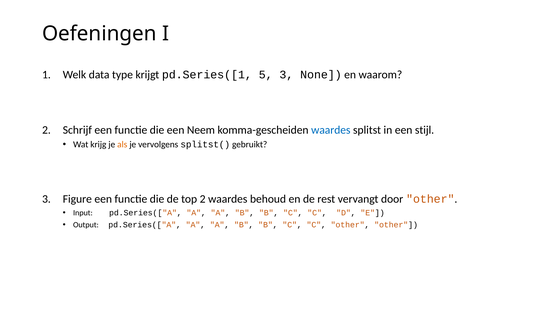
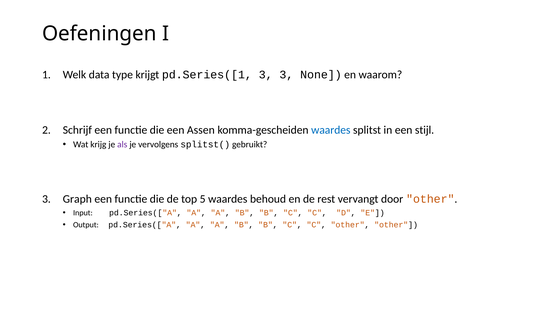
pd.Series([1 5: 5 -> 3 (266, 75)
Neem: Neem -> Assen (201, 130)
als colour: orange -> purple (122, 144)
Figure: Figure -> Graph (77, 199)
top 2: 2 -> 5 (203, 199)
